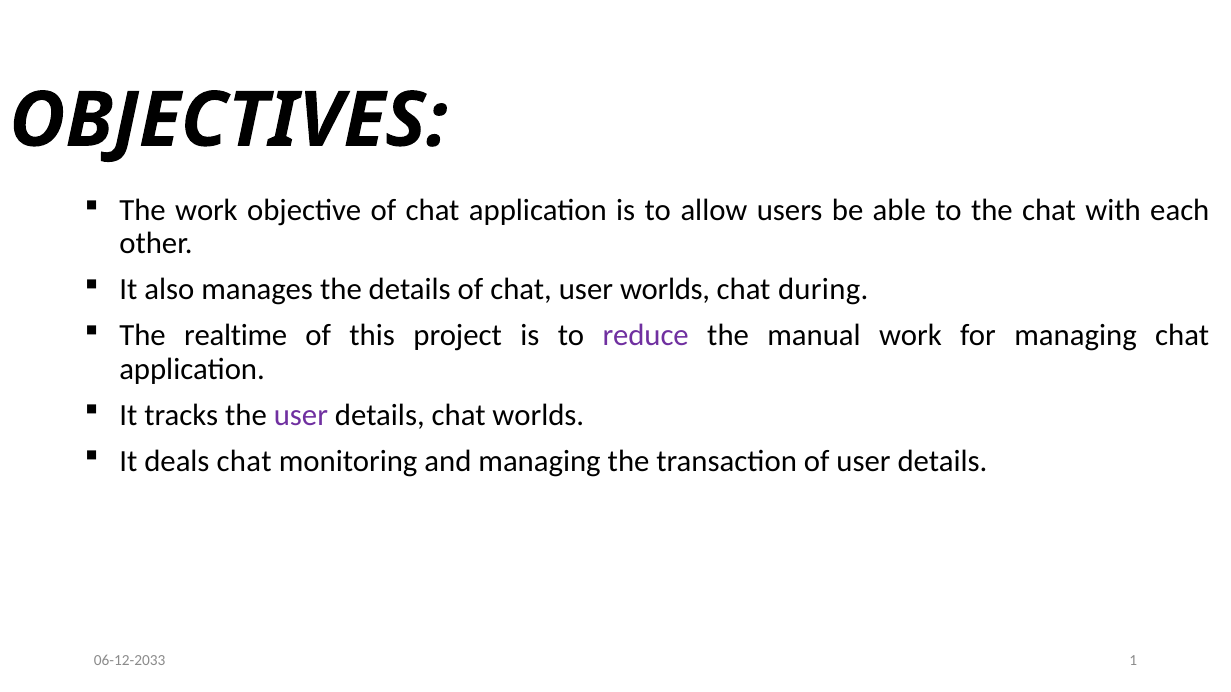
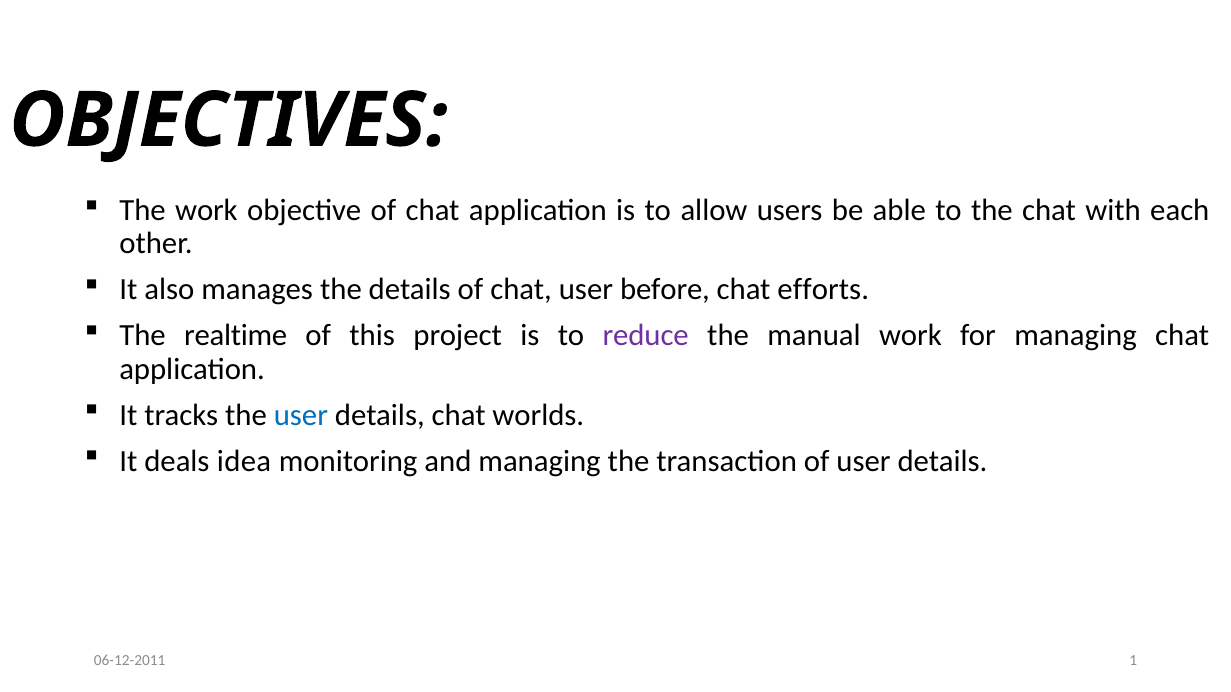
user worlds: worlds -> before (665, 290)
during: during -> efforts (823, 290)
user colour: purple -> blue (301, 415)
deals chat: chat -> idea (244, 461)
06-12-2033: 06-12-2033 -> 06-12-2011 (130, 661)
